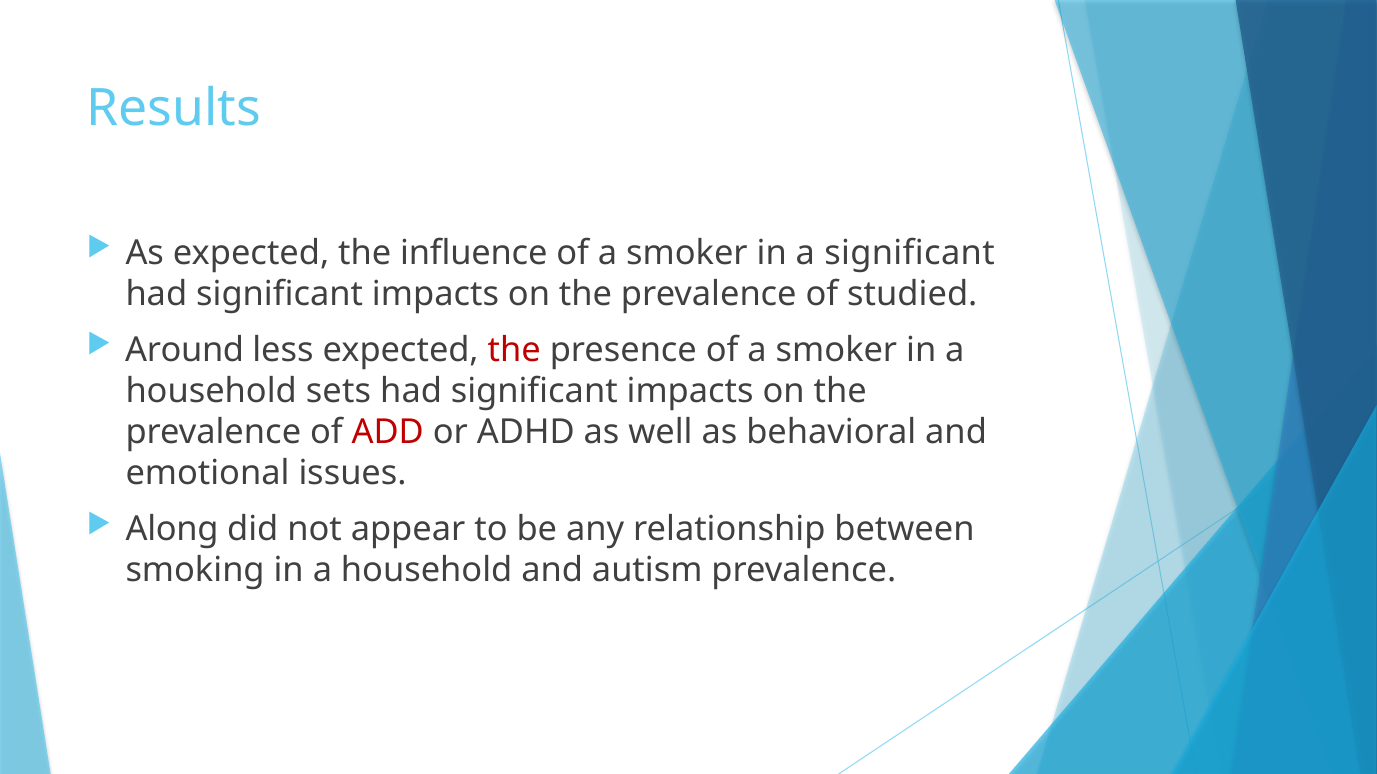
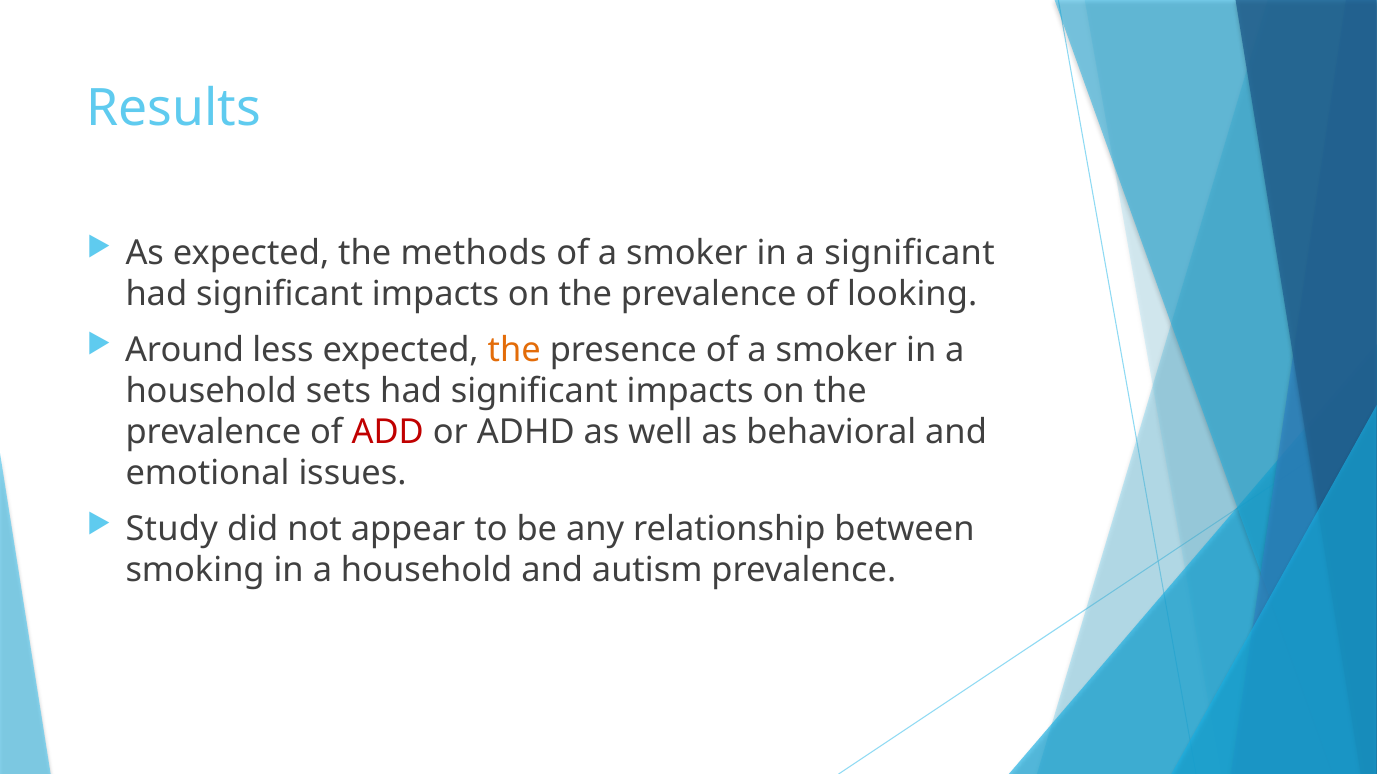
influence: influence -> methods (474, 253)
studied: studied -> looking (912, 294)
the colour: red -> orange (514, 350)
Along: Along -> Study (172, 530)
